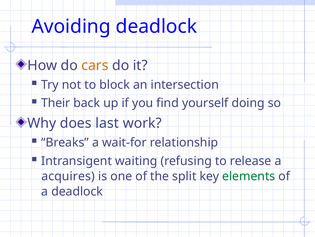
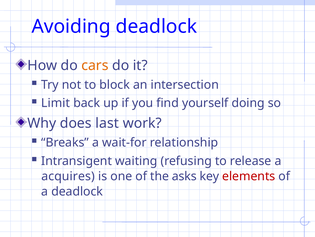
Their: Their -> Limit (56, 103)
split: split -> asks (184, 176)
elements colour: green -> red (249, 176)
